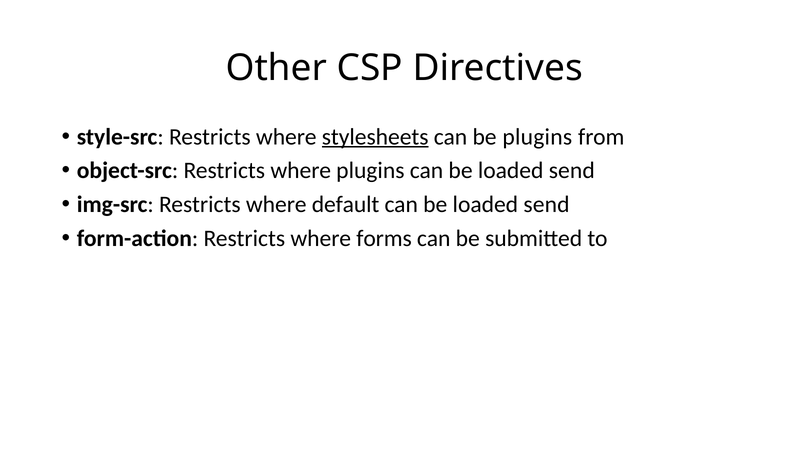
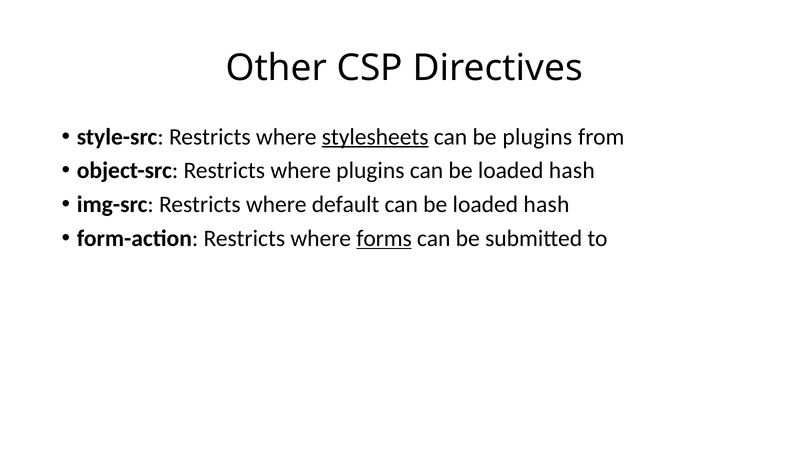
send: send -> hash (572, 171)
send: send -> hash (546, 204)
forms underline: none -> present (384, 238)
